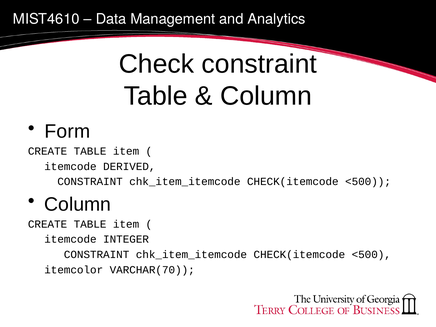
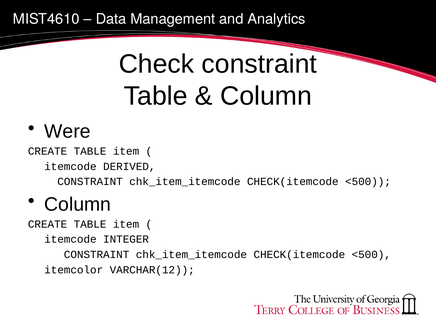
Form: Form -> Were (67, 131)
VARCHAR(70: VARCHAR(70 -> VARCHAR(12 (152, 270)
